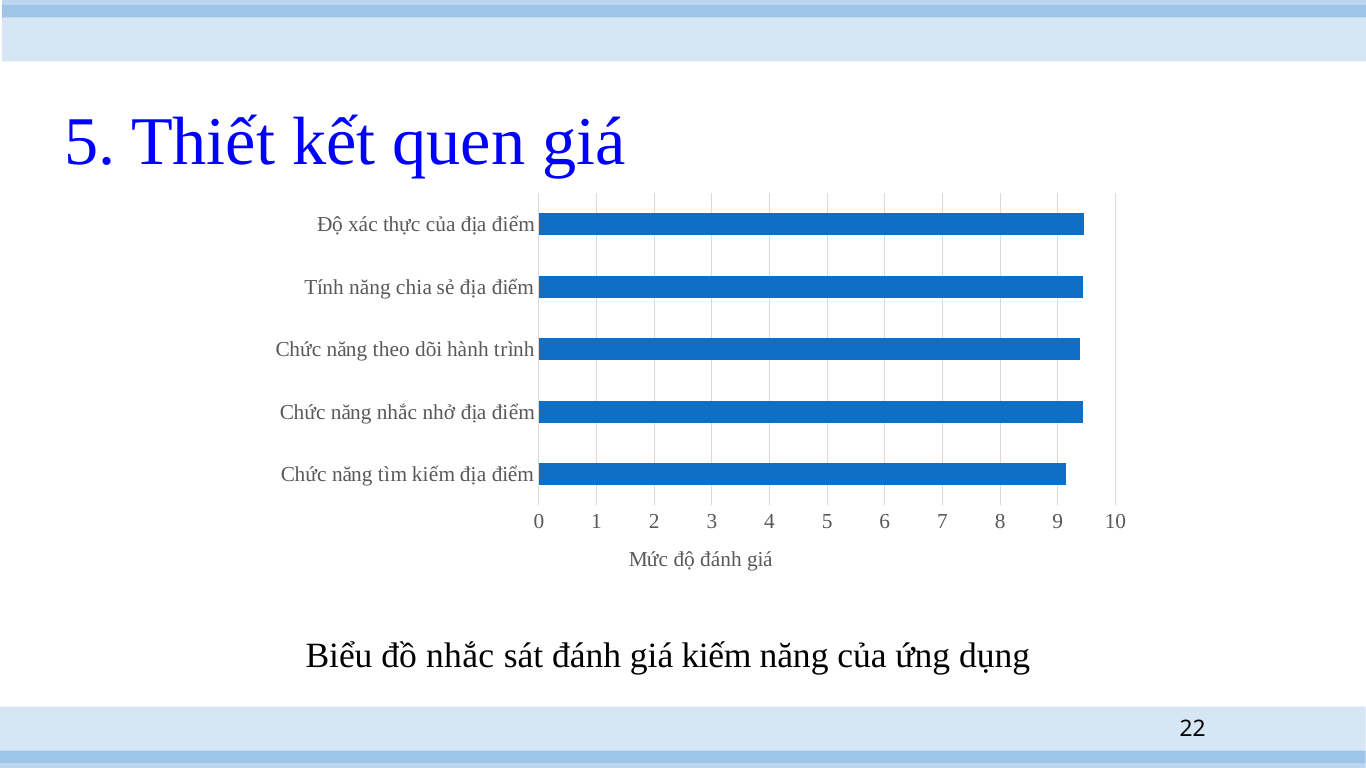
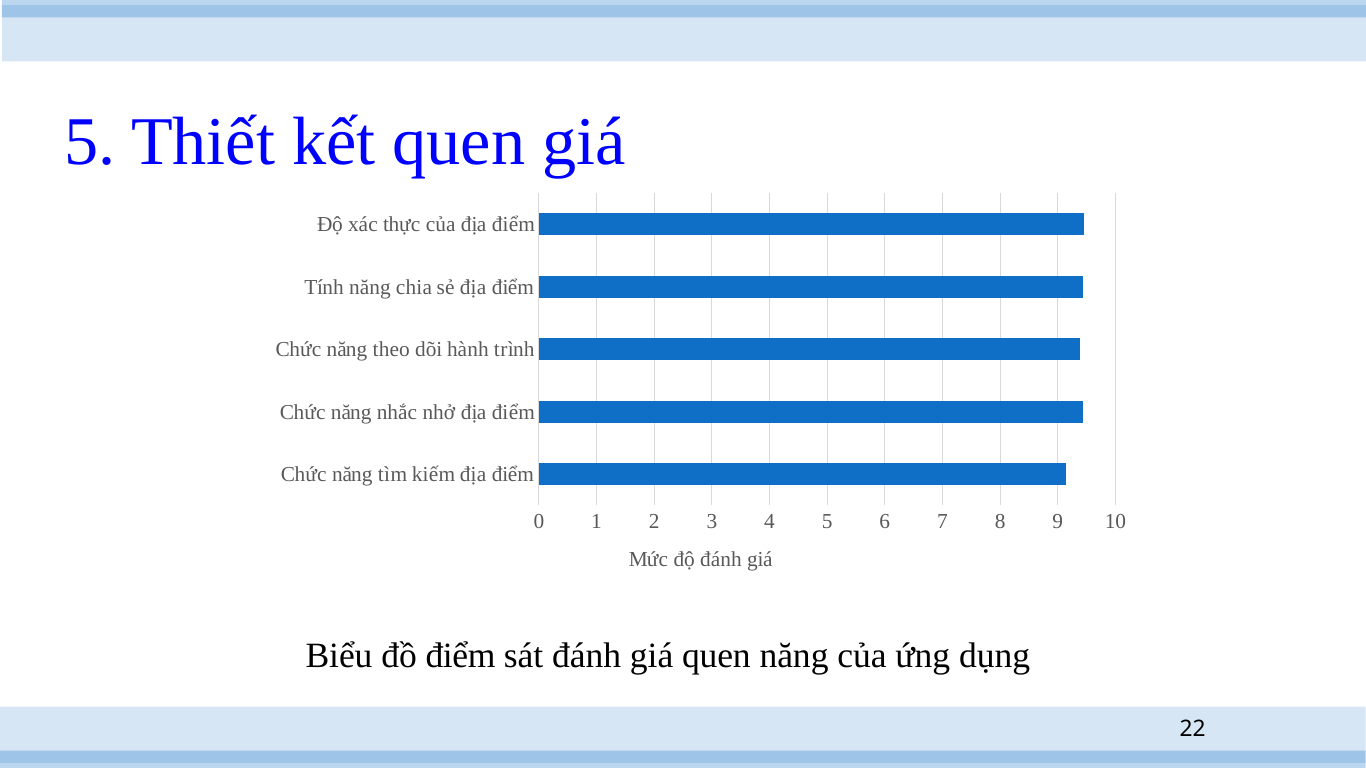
đồ nhắc: nhắc -> điểm (461, 657)
giá kiếm: kiếm -> quen (716, 657)
